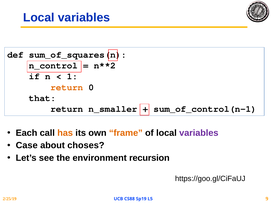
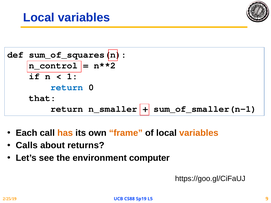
return colour: orange -> blue (67, 87)
sum_of_control(n-1: sum_of_control(n-1 -> sum_of_smaller(n-1 (205, 109)
variables colour: purple -> orange (199, 133)
Case: Case -> Calls (27, 146)
choses: choses -> returns (86, 146)
recursion: recursion -> computer (149, 158)
